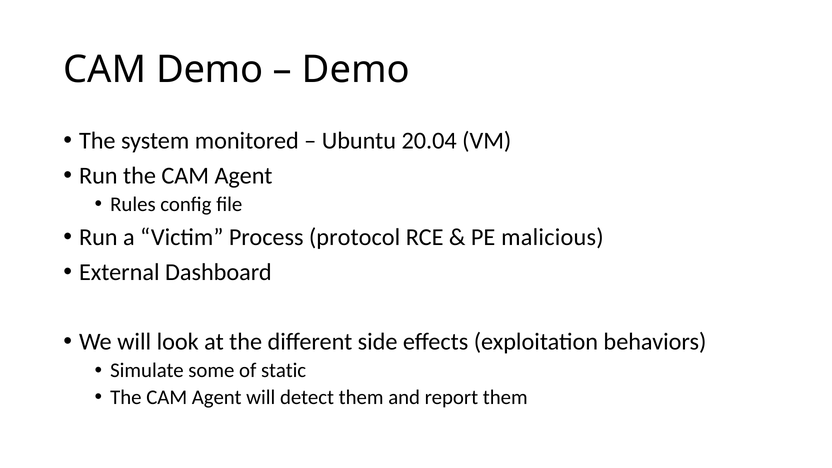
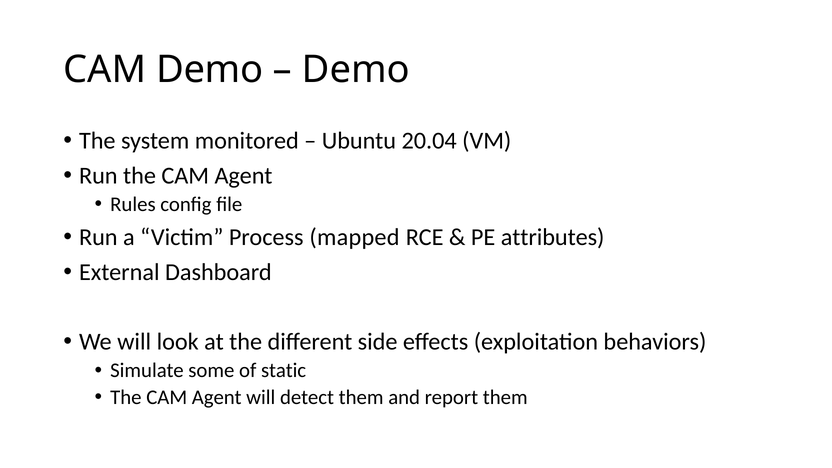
protocol: protocol -> mapped (354, 237)
malicious: malicious -> attributes (553, 237)
